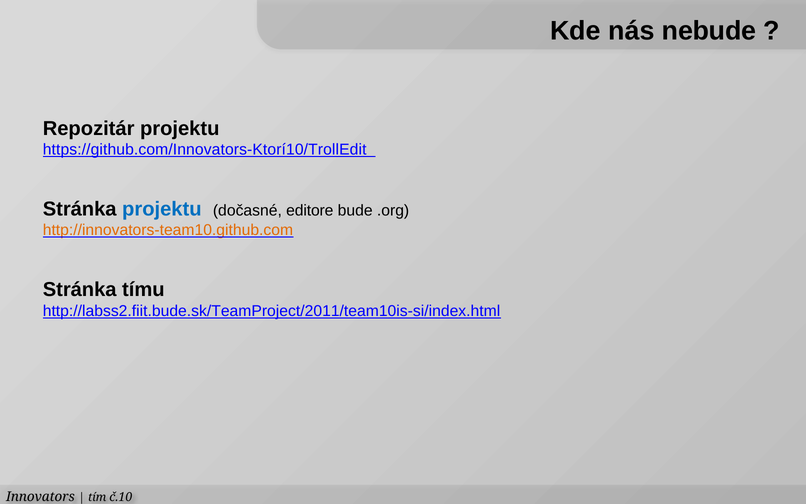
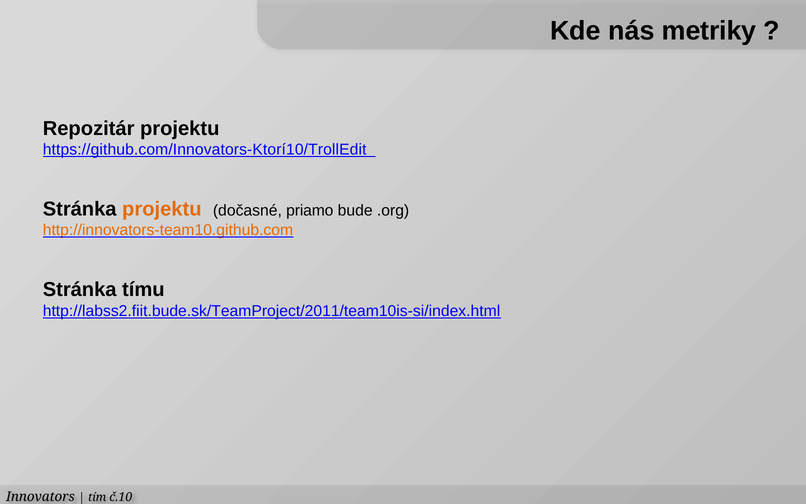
nebude: nebude -> metriky (709, 31)
projektu colour: blue -> orange (162, 209)
editore: editore -> priamo (310, 210)
